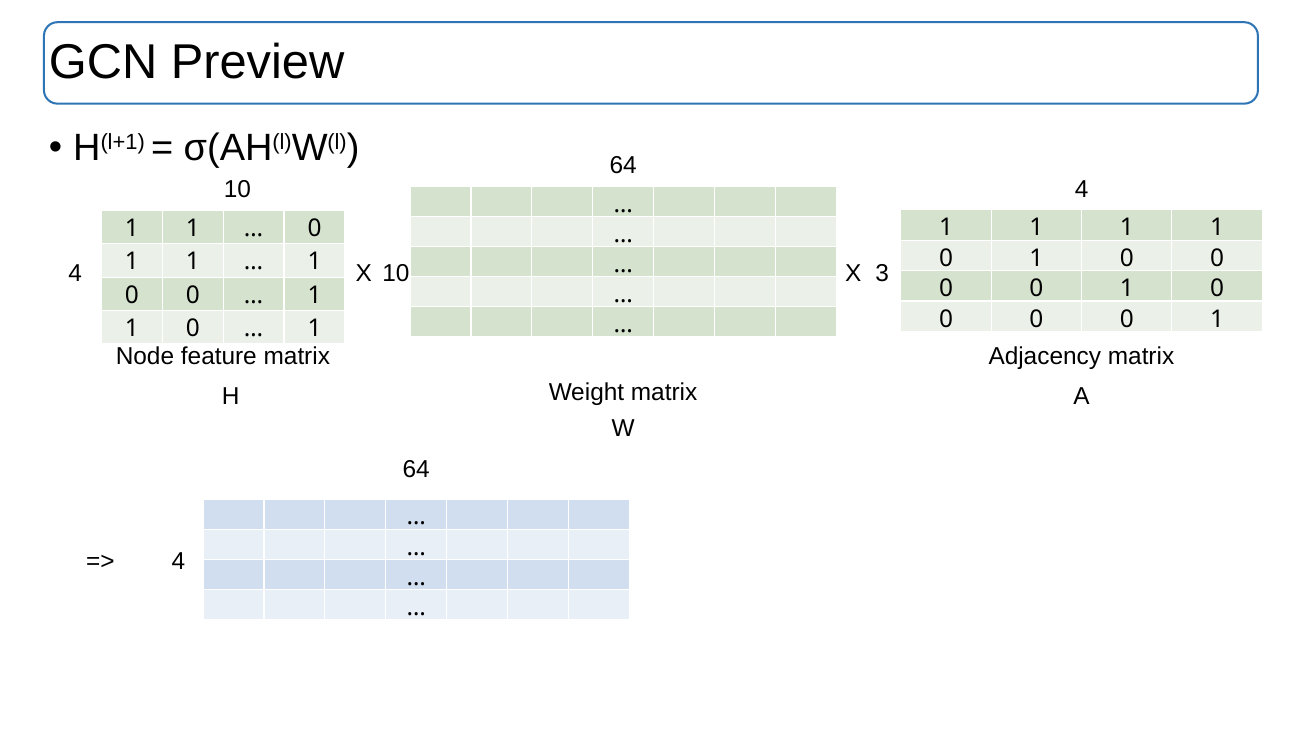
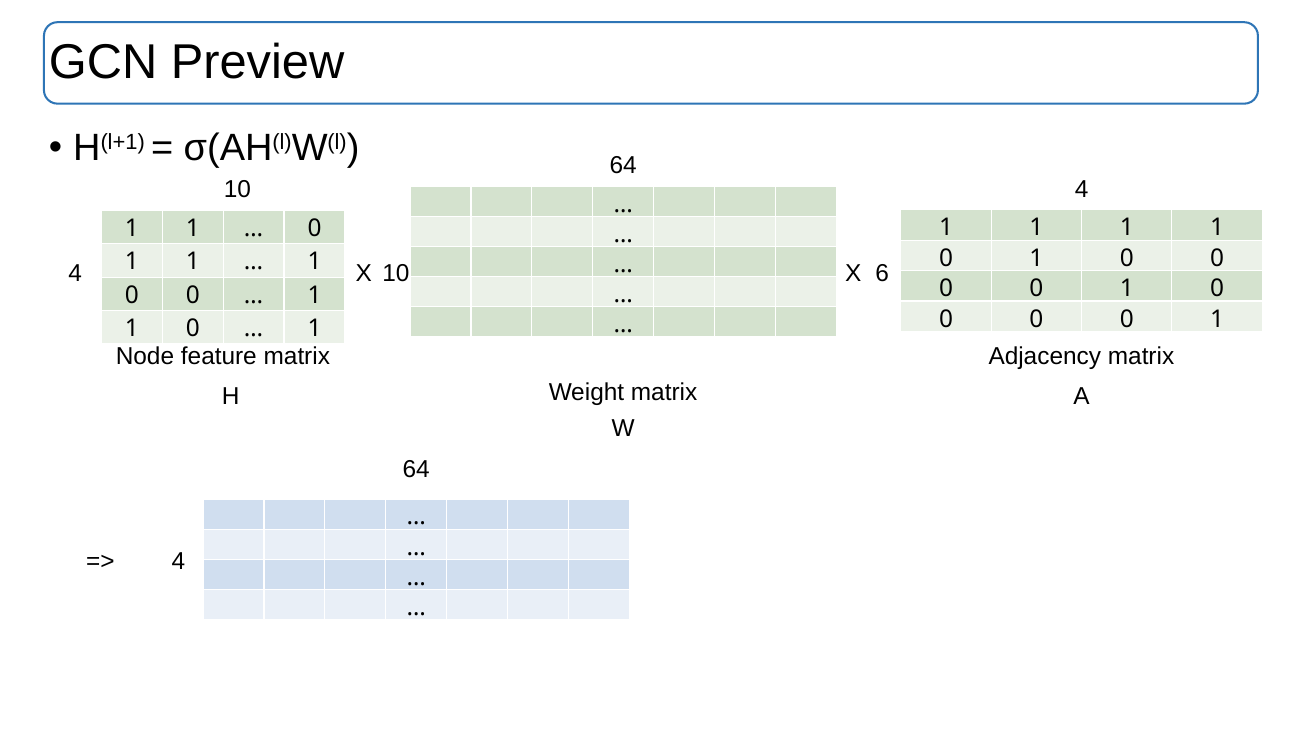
3: 3 -> 6 (882, 273)
